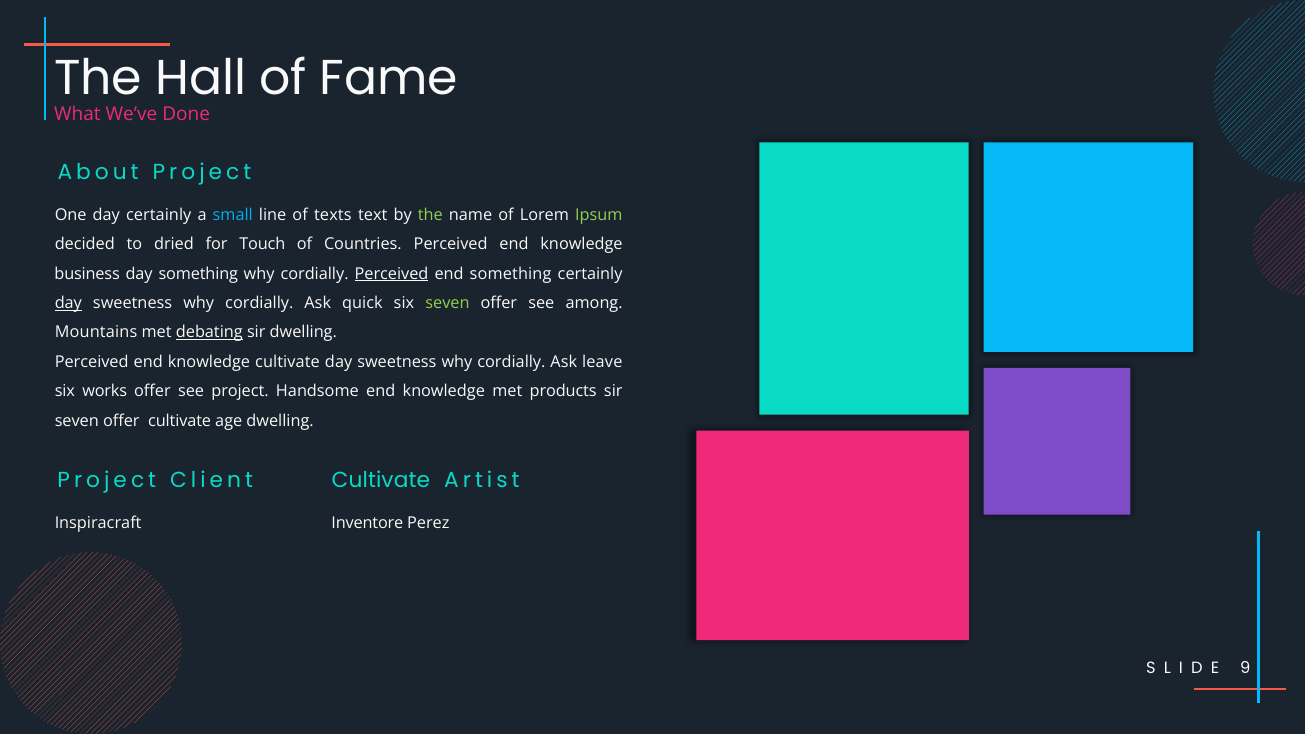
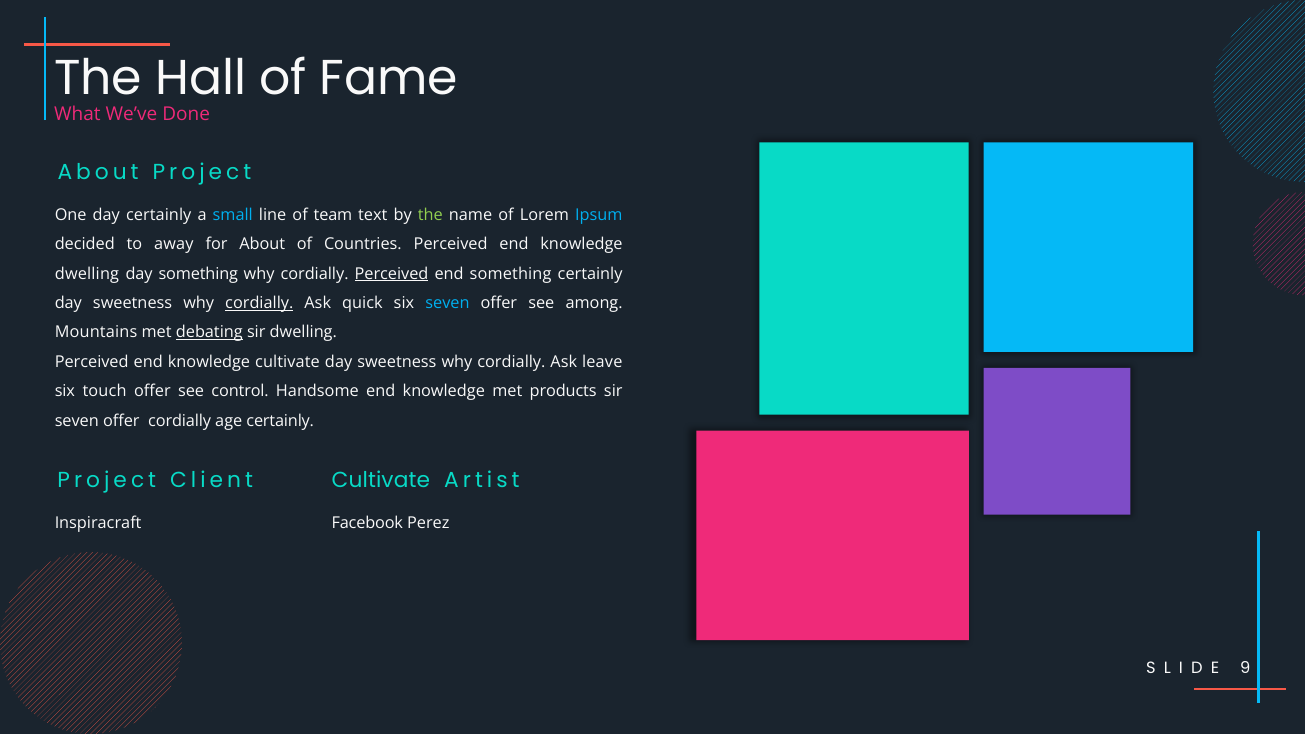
texts: texts -> team (333, 215)
Ipsum colour: light green -> light blue (599, 215)
dried: dried -> away (174, 245)
for Touch: Touch -> About (262, 245)
business: business -> dwelling (87, 274)
day underline: present -> none (68, 303)
cordially underline: none -> present (259, 303)
seven colour: light green -> light blue (447, 303)
works: works -> touch (105, 391)
see project: project -> control (240, 391)
offer cultivate: cultivate -> cordially (180, 421)
age dwelling: dwelling -> certainly (280, 421)
Inventore: Inventore -> Facebook (367, 523)
